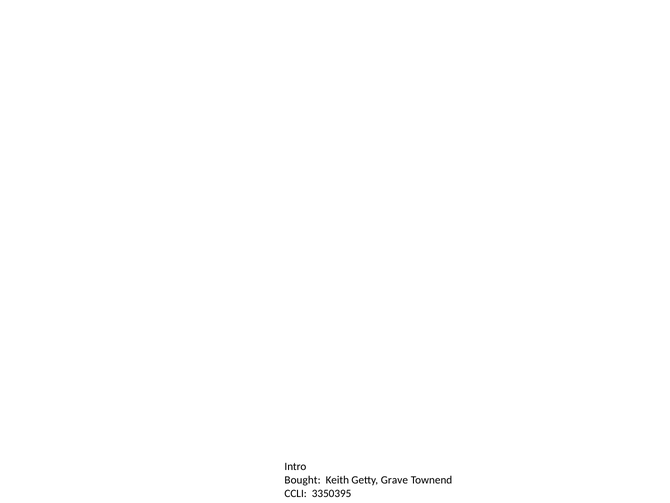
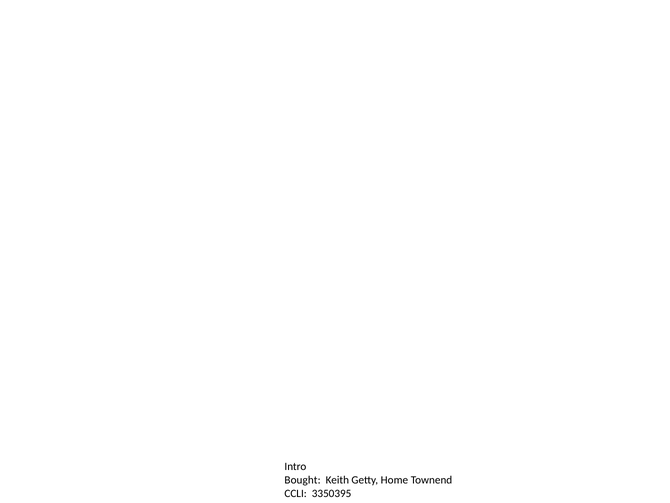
Grave: Grave -> Home (394, 480)
